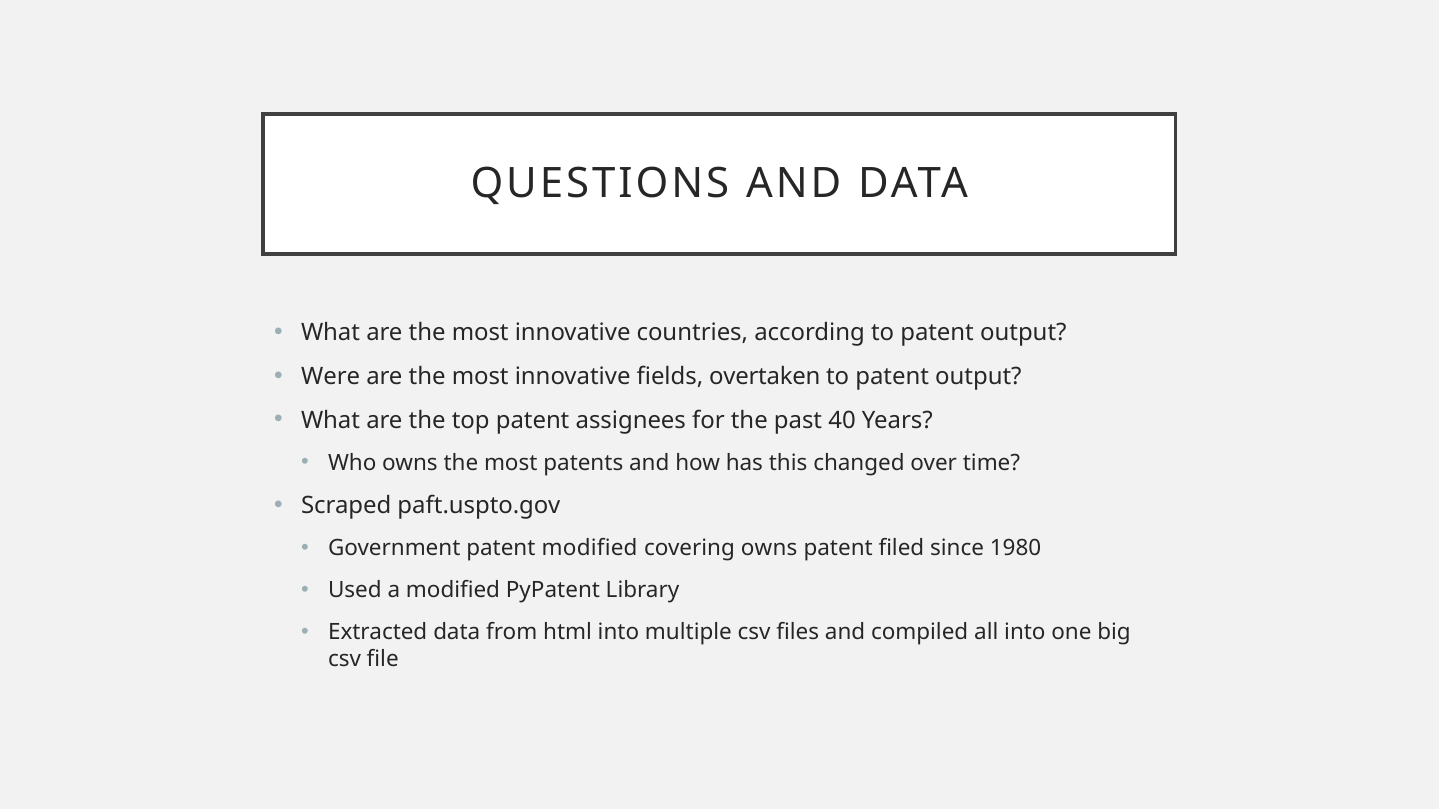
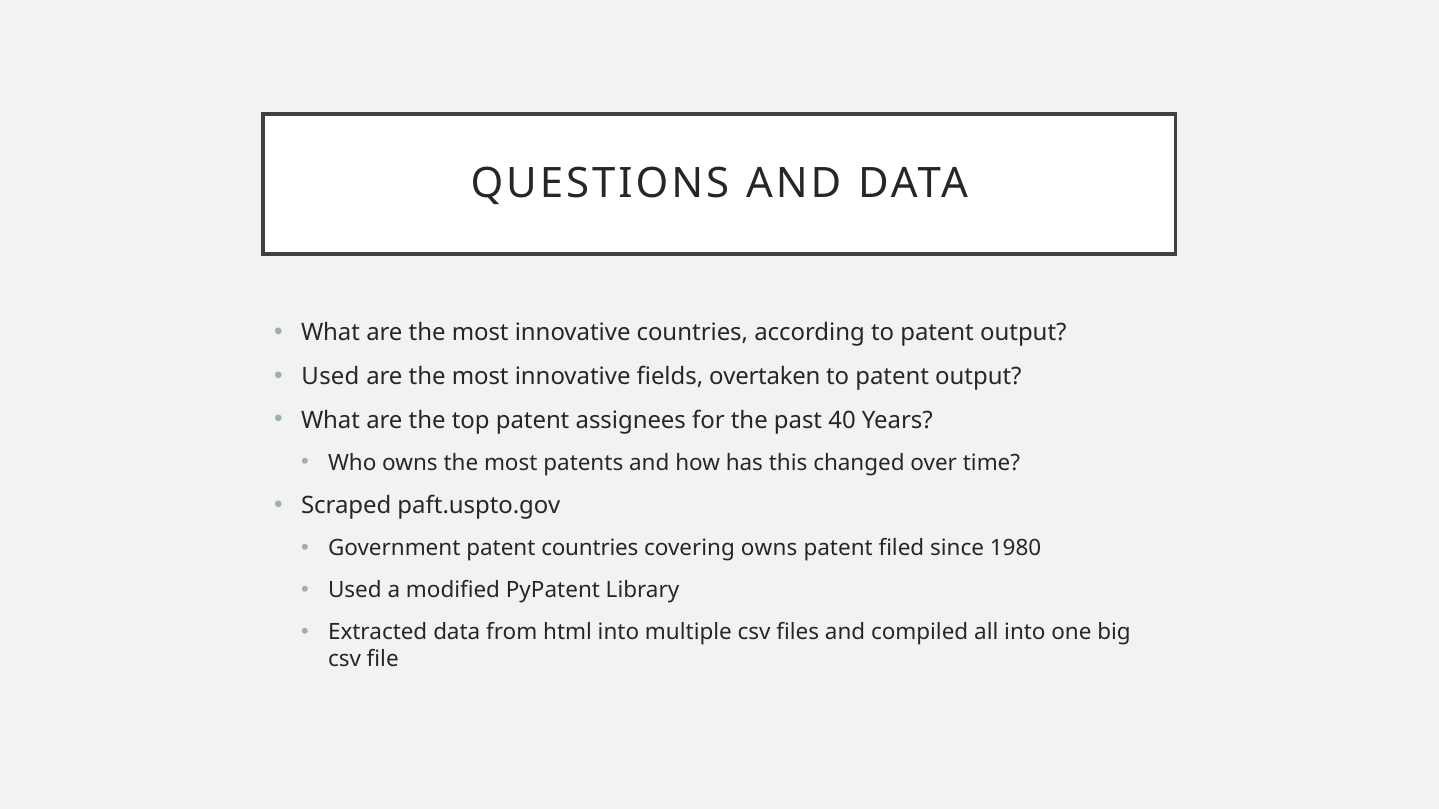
Were: Were -> Used (330, 377)
patent modified: modified -> countries (590, 549)
